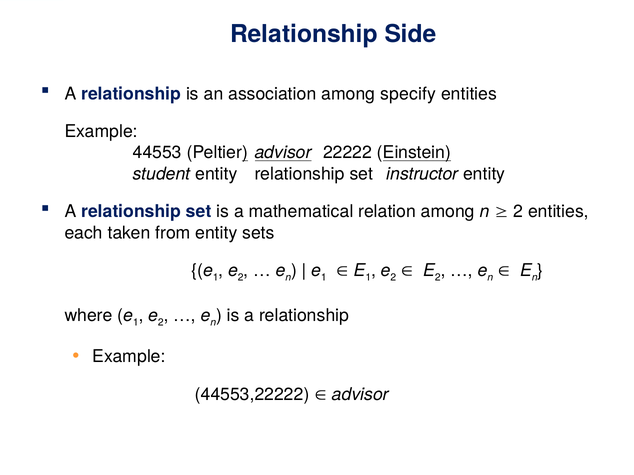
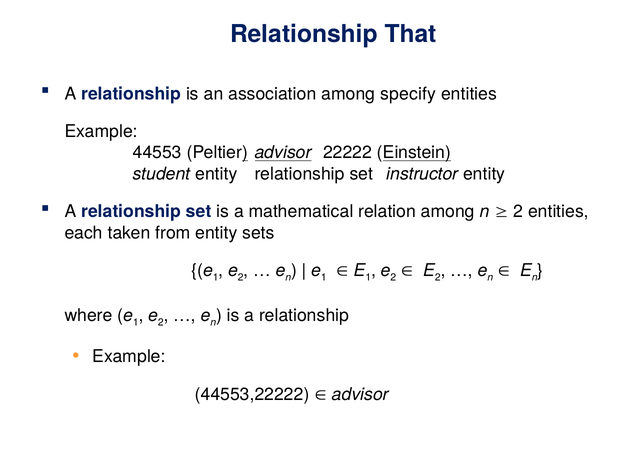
Side: Side -> That (410, 34)
